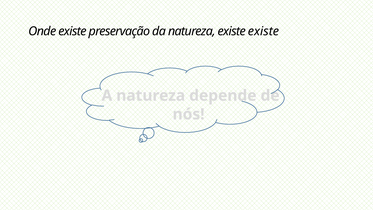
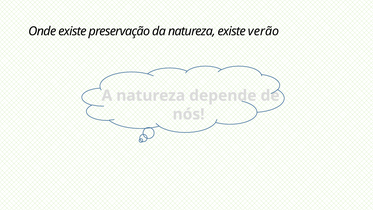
existe existe: existe -> verão (264, 31)
